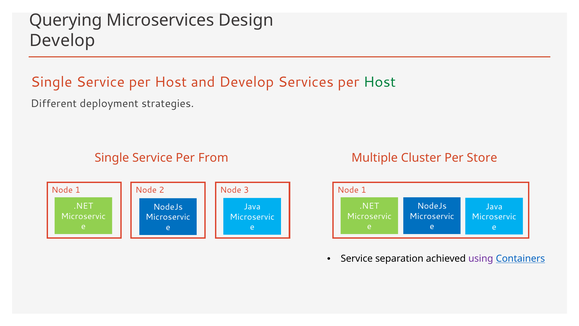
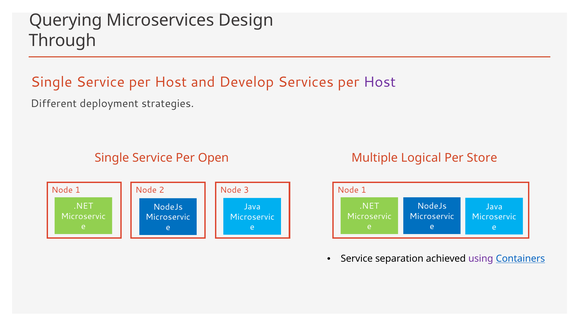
Develop: Develop -> Through (63, 41)
Host colour: green -> purple (380, 82)
From: From -> Open (213, 158)
Cluster: Cluster -> Logical (421, 158)
